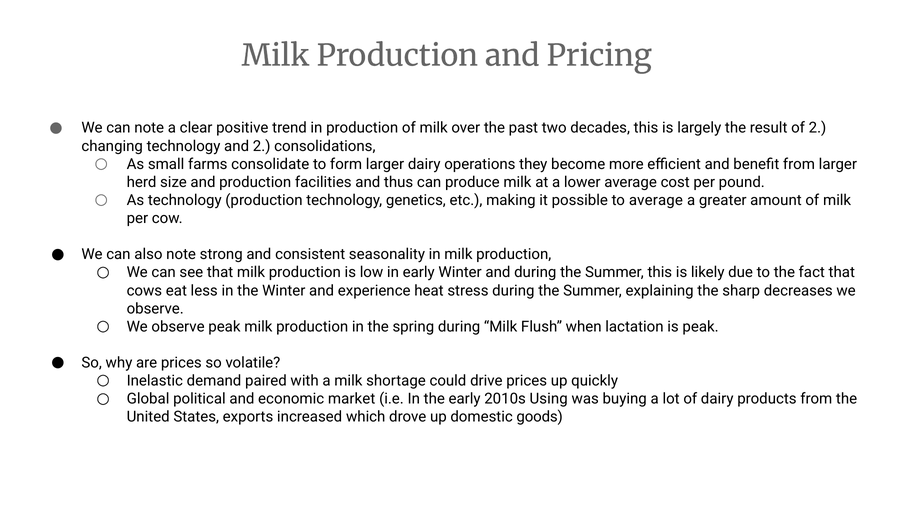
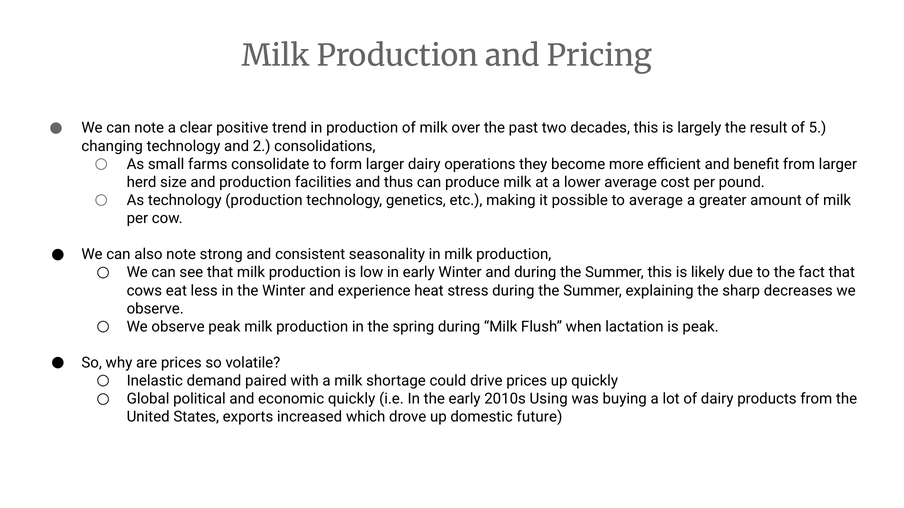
of 2: 2 -> 5 (818, 128)
economic market: market -> quickly (352, 399)
goods: goods -> future (540, 417)
